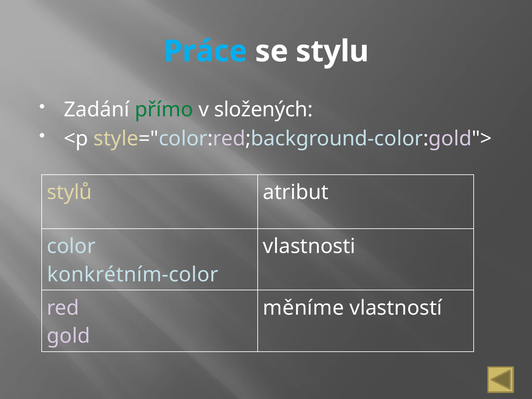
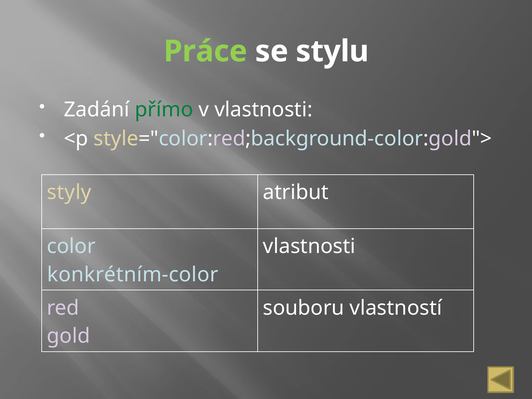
Práce colour: light blue -> light green (205, 51)
v složených: složených -> vlastnosti (263, 110)
stylů: stylů -> styly (69, 192)
měníme: měníme -> souboru (304, 308)
